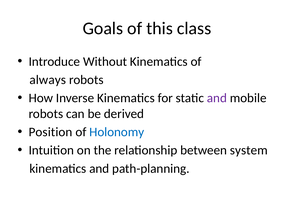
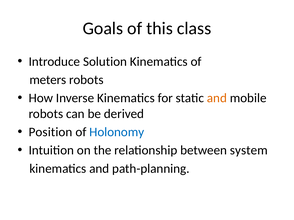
Without: Without -> Solution (105, 62)
always: always -> meters (48, 80)
and colour: purple -> orange (217, 98)
